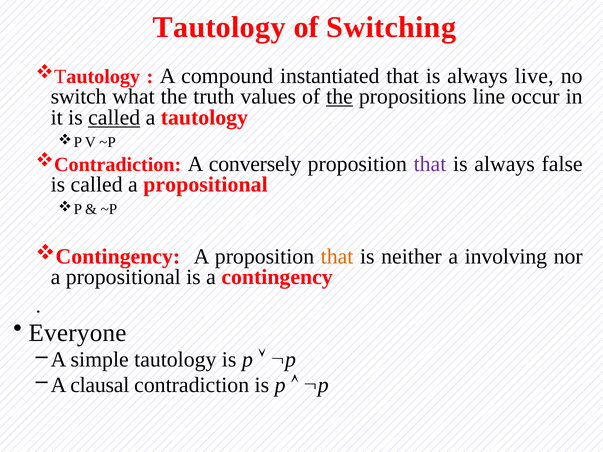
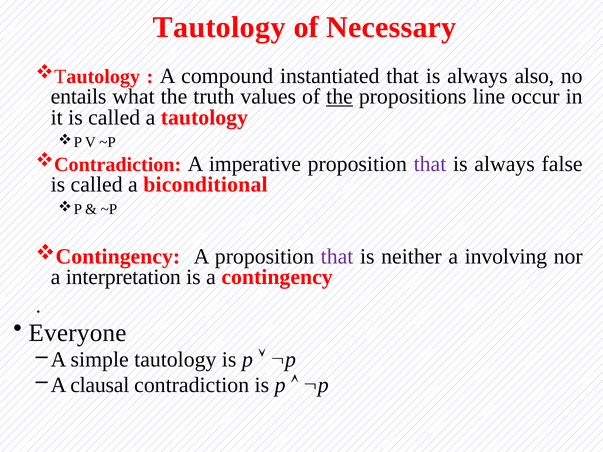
Switching: Switching -> Necessary (391, 27)
live: live -> also (534, 76)
switch: switch -> entails (79, 97)
called underline: present -> none (114, 118)
conversely: conversely -> imperative (255, 164)
called a propositional: propositional -> biconditional (205, 185)
that colour: orange -> purple (337, 256)
propositional: propositional -> interpretation (123, 277)
